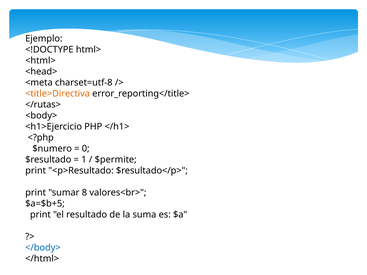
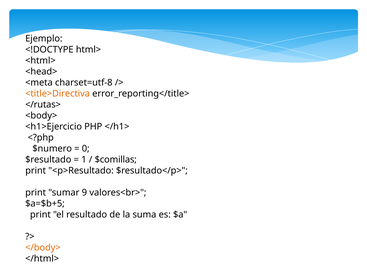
$permite: $permite -> $comillas (116, 160)
8: 8 -> 9 (84, 193)
</body> colour: blue -> orange (43, 248)
